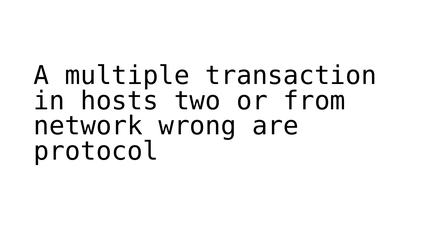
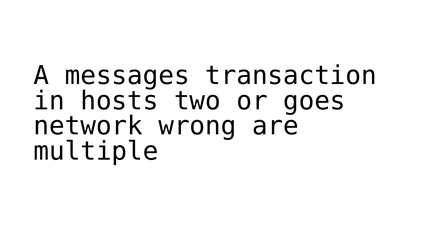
multiple: multiple -> messages (127, 75)
from: from -> goes (314, 101)
protocol: protocol -> multiple (96, 151)
